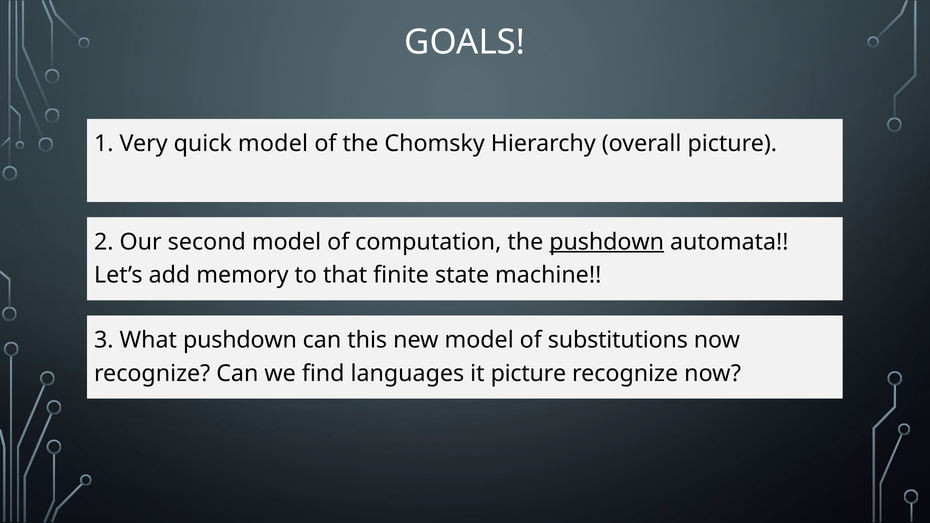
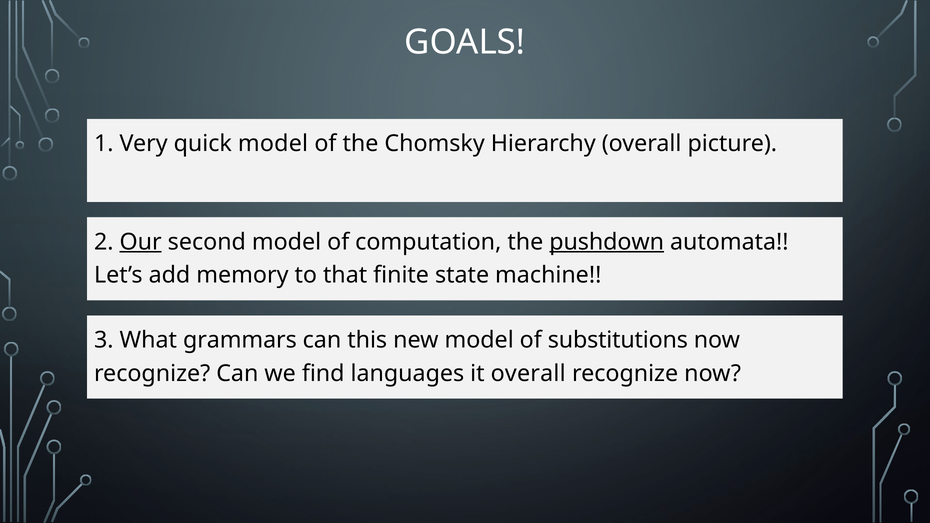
Our underline: none -> present (141, 242)
What pushdown: pushdown -> grammars (240, 340)
it picture: picture -> overall (528, 374)
